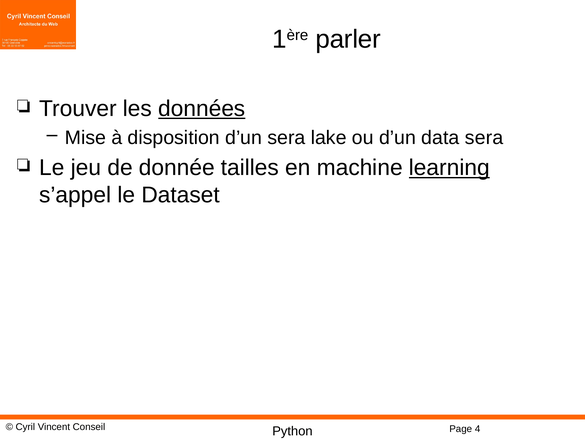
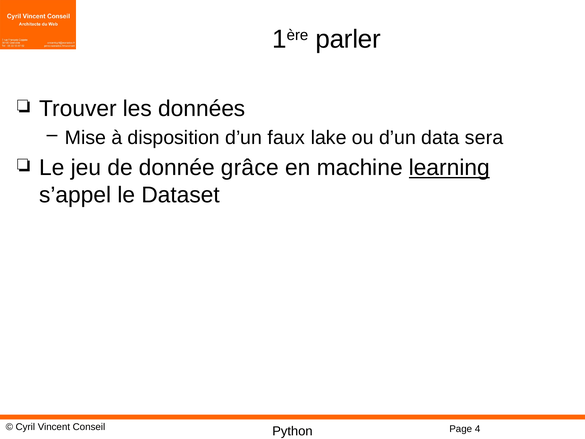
données underline: present -> none (202, 109)
d’un sera: sera -> faux (286, 138)
tailles: tailles -> grâce (250, 168)
